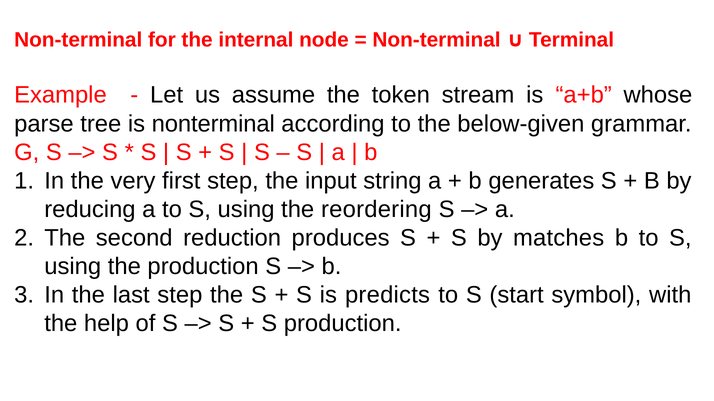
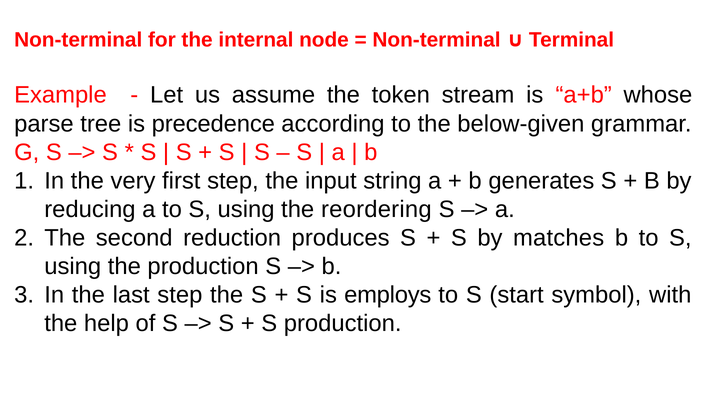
nonterminal: nonterminal -> precedence (213, 124)
predicts: predicts -> employs (388, 295)
